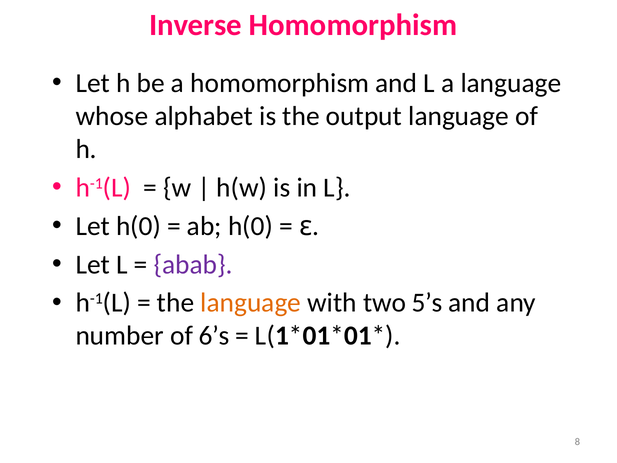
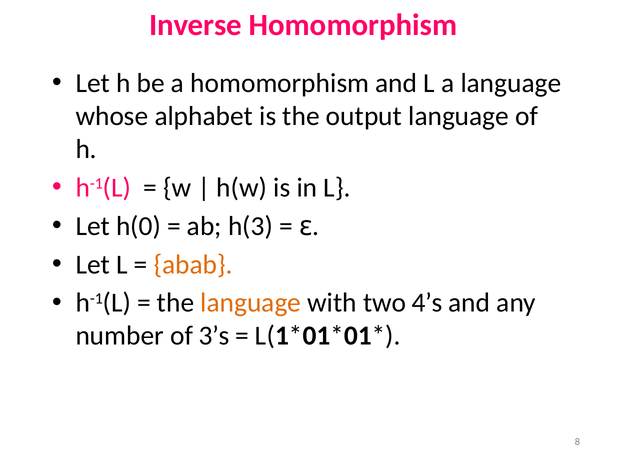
ab h(0: h(0 -> h(3 (250, 226)
abab colour: purple -> orange (193, 264)
5’s: 5’s -> 4’s (427, 303)
6’s: 6’s -> 3’s (214, 336)
